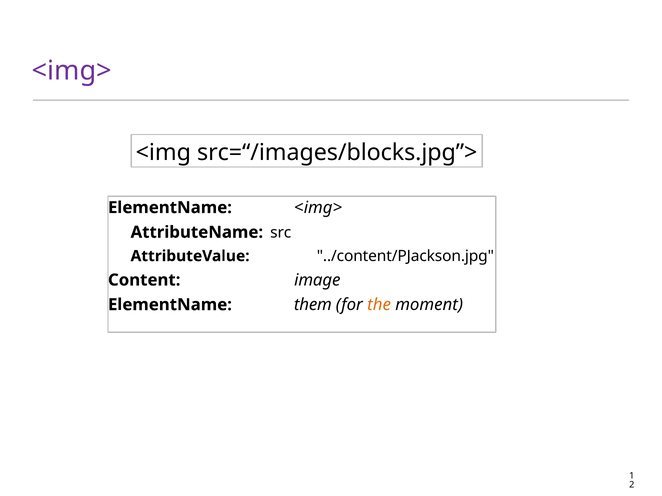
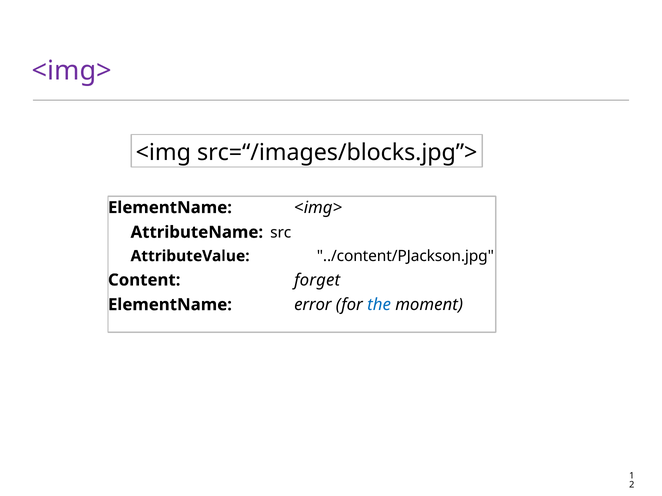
image: image -> forget (317, 280)
them: them -> error (313, 305)
the colour: orange -> blue (379, 305)
